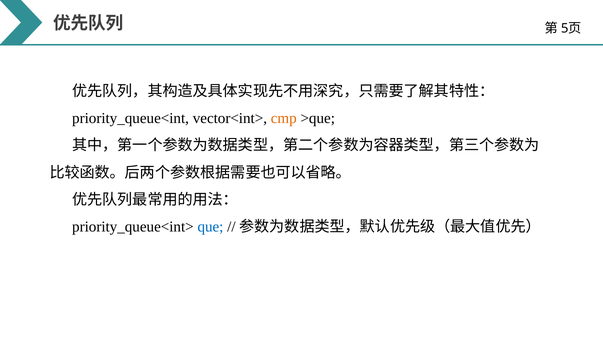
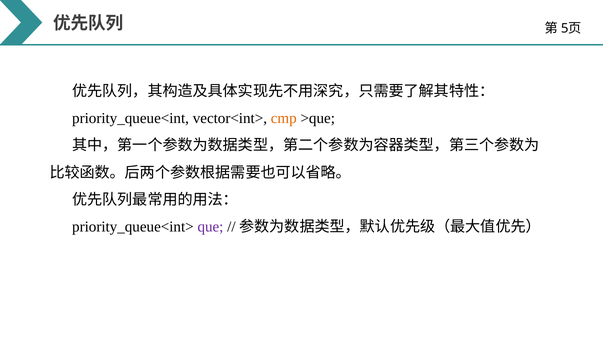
que colour: blue -> purple (210, 227)
